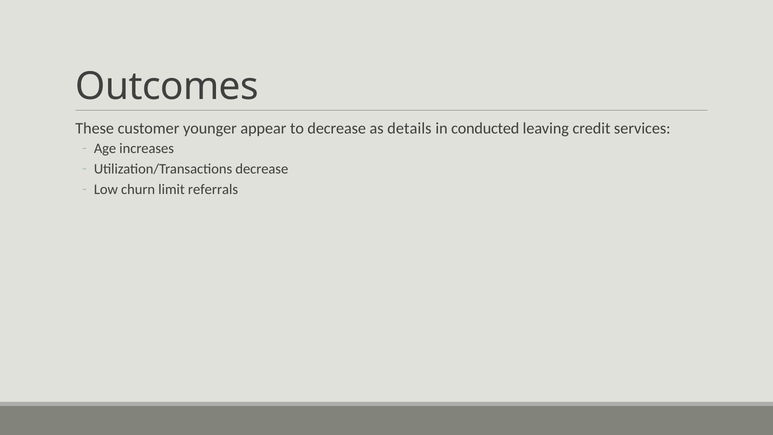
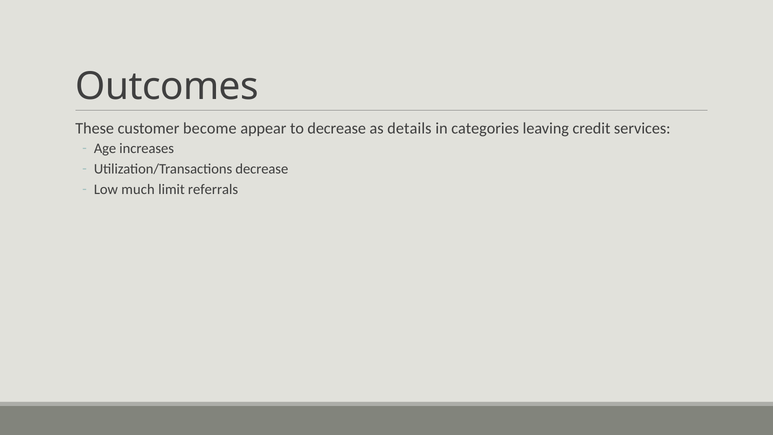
younger: younger -> become (210, 129)
conducted: conducted -> categories (485, 129)
churn: churn -> much (138, 189)
